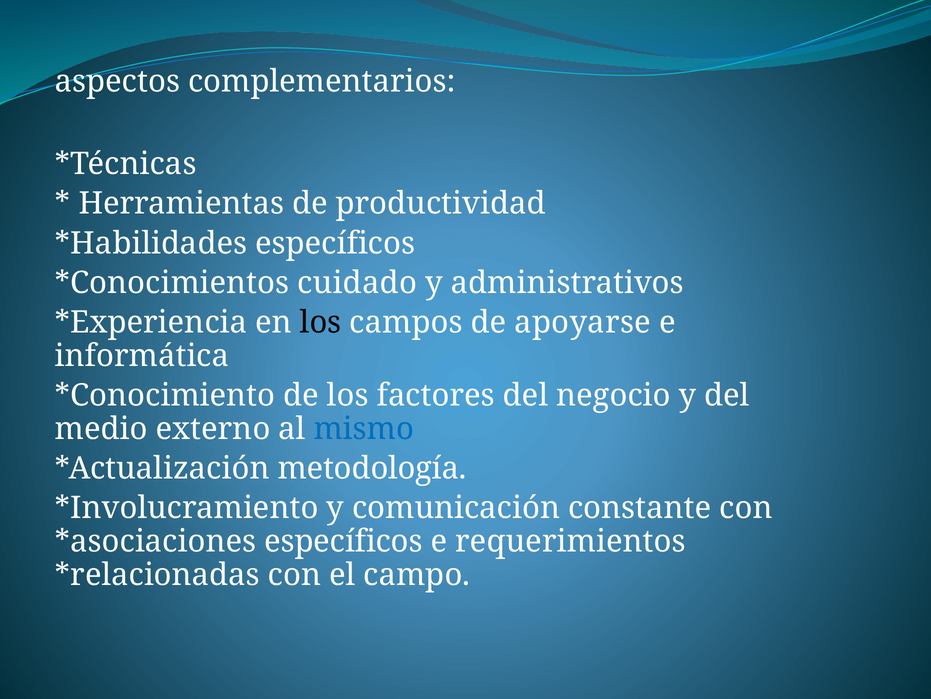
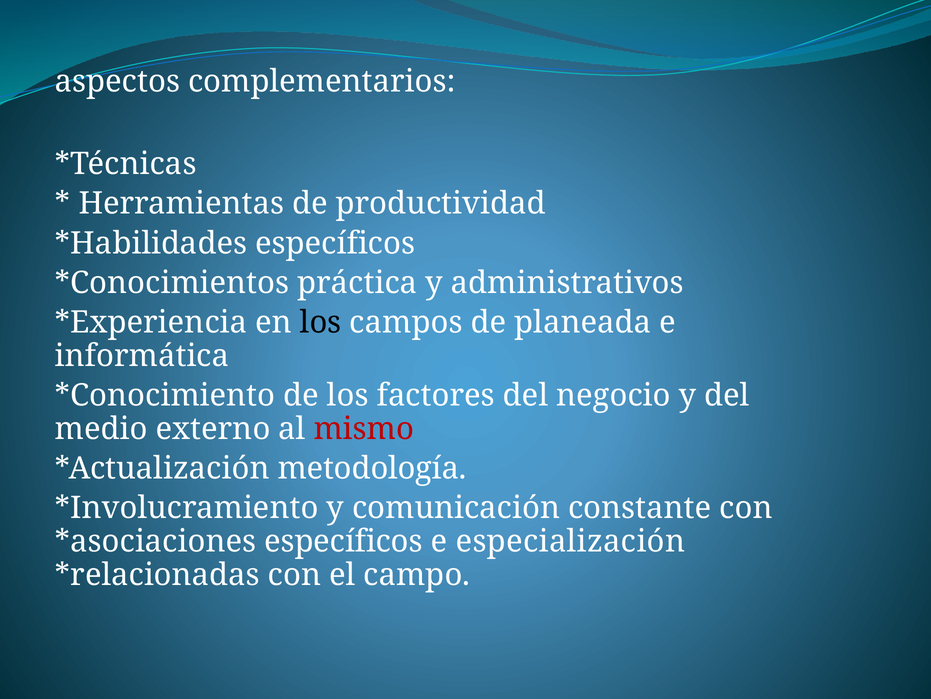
cuidado: cuidado -> práctica (357, 283)
apoyarse: apoyarse -> planeada (583, 322)
mismo colour: blue -> red (364, 429)
requerimientos: requerimientos -> especialización (570, 541)
